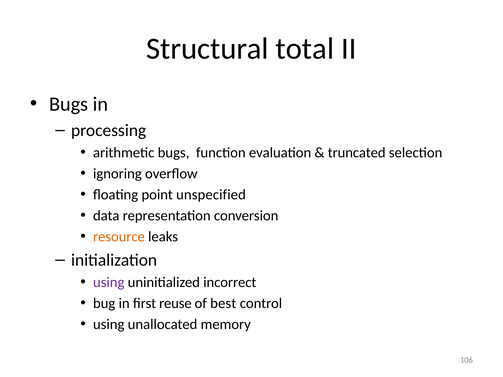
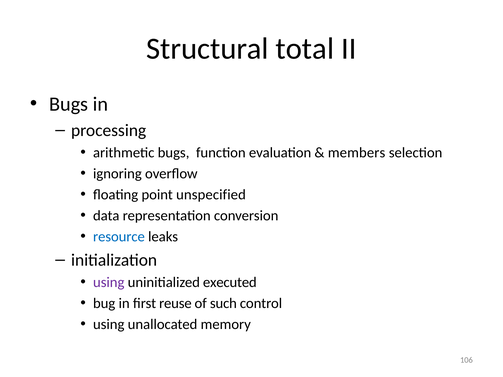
truncated: truncated -> members (357, 153)
resource colour: orange -> blue (119, 237)
incorrect: incorrect -> executed (230, 283)
best: best -> such (223, 303)
